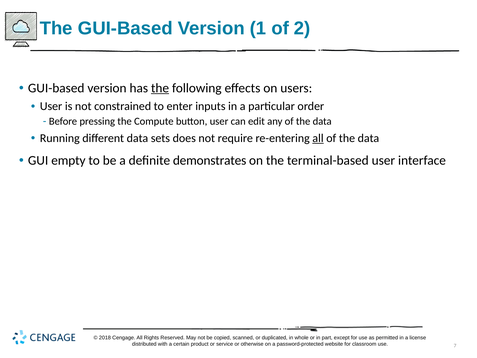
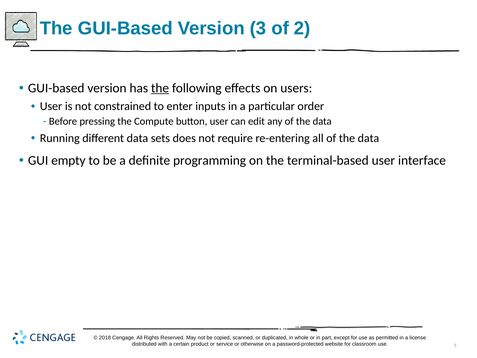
1: 1 -> 3 (258, 28)
all underline: present -> none (318, 138)
demonstrates: demonstrates -> programming (210, 160)
